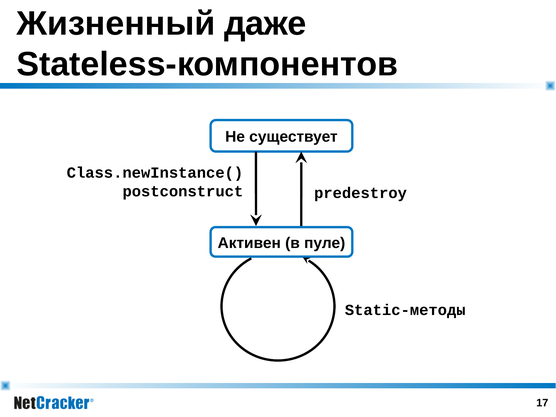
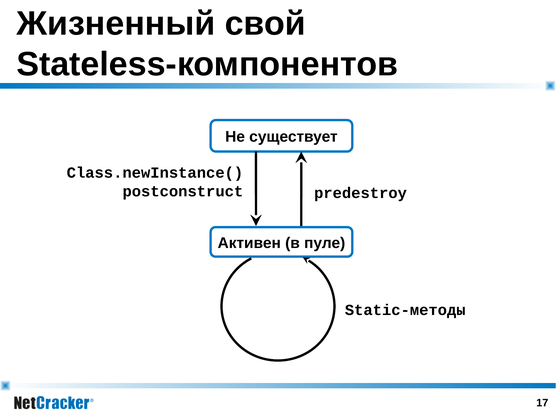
даже: даже -> свой (265, 24)
